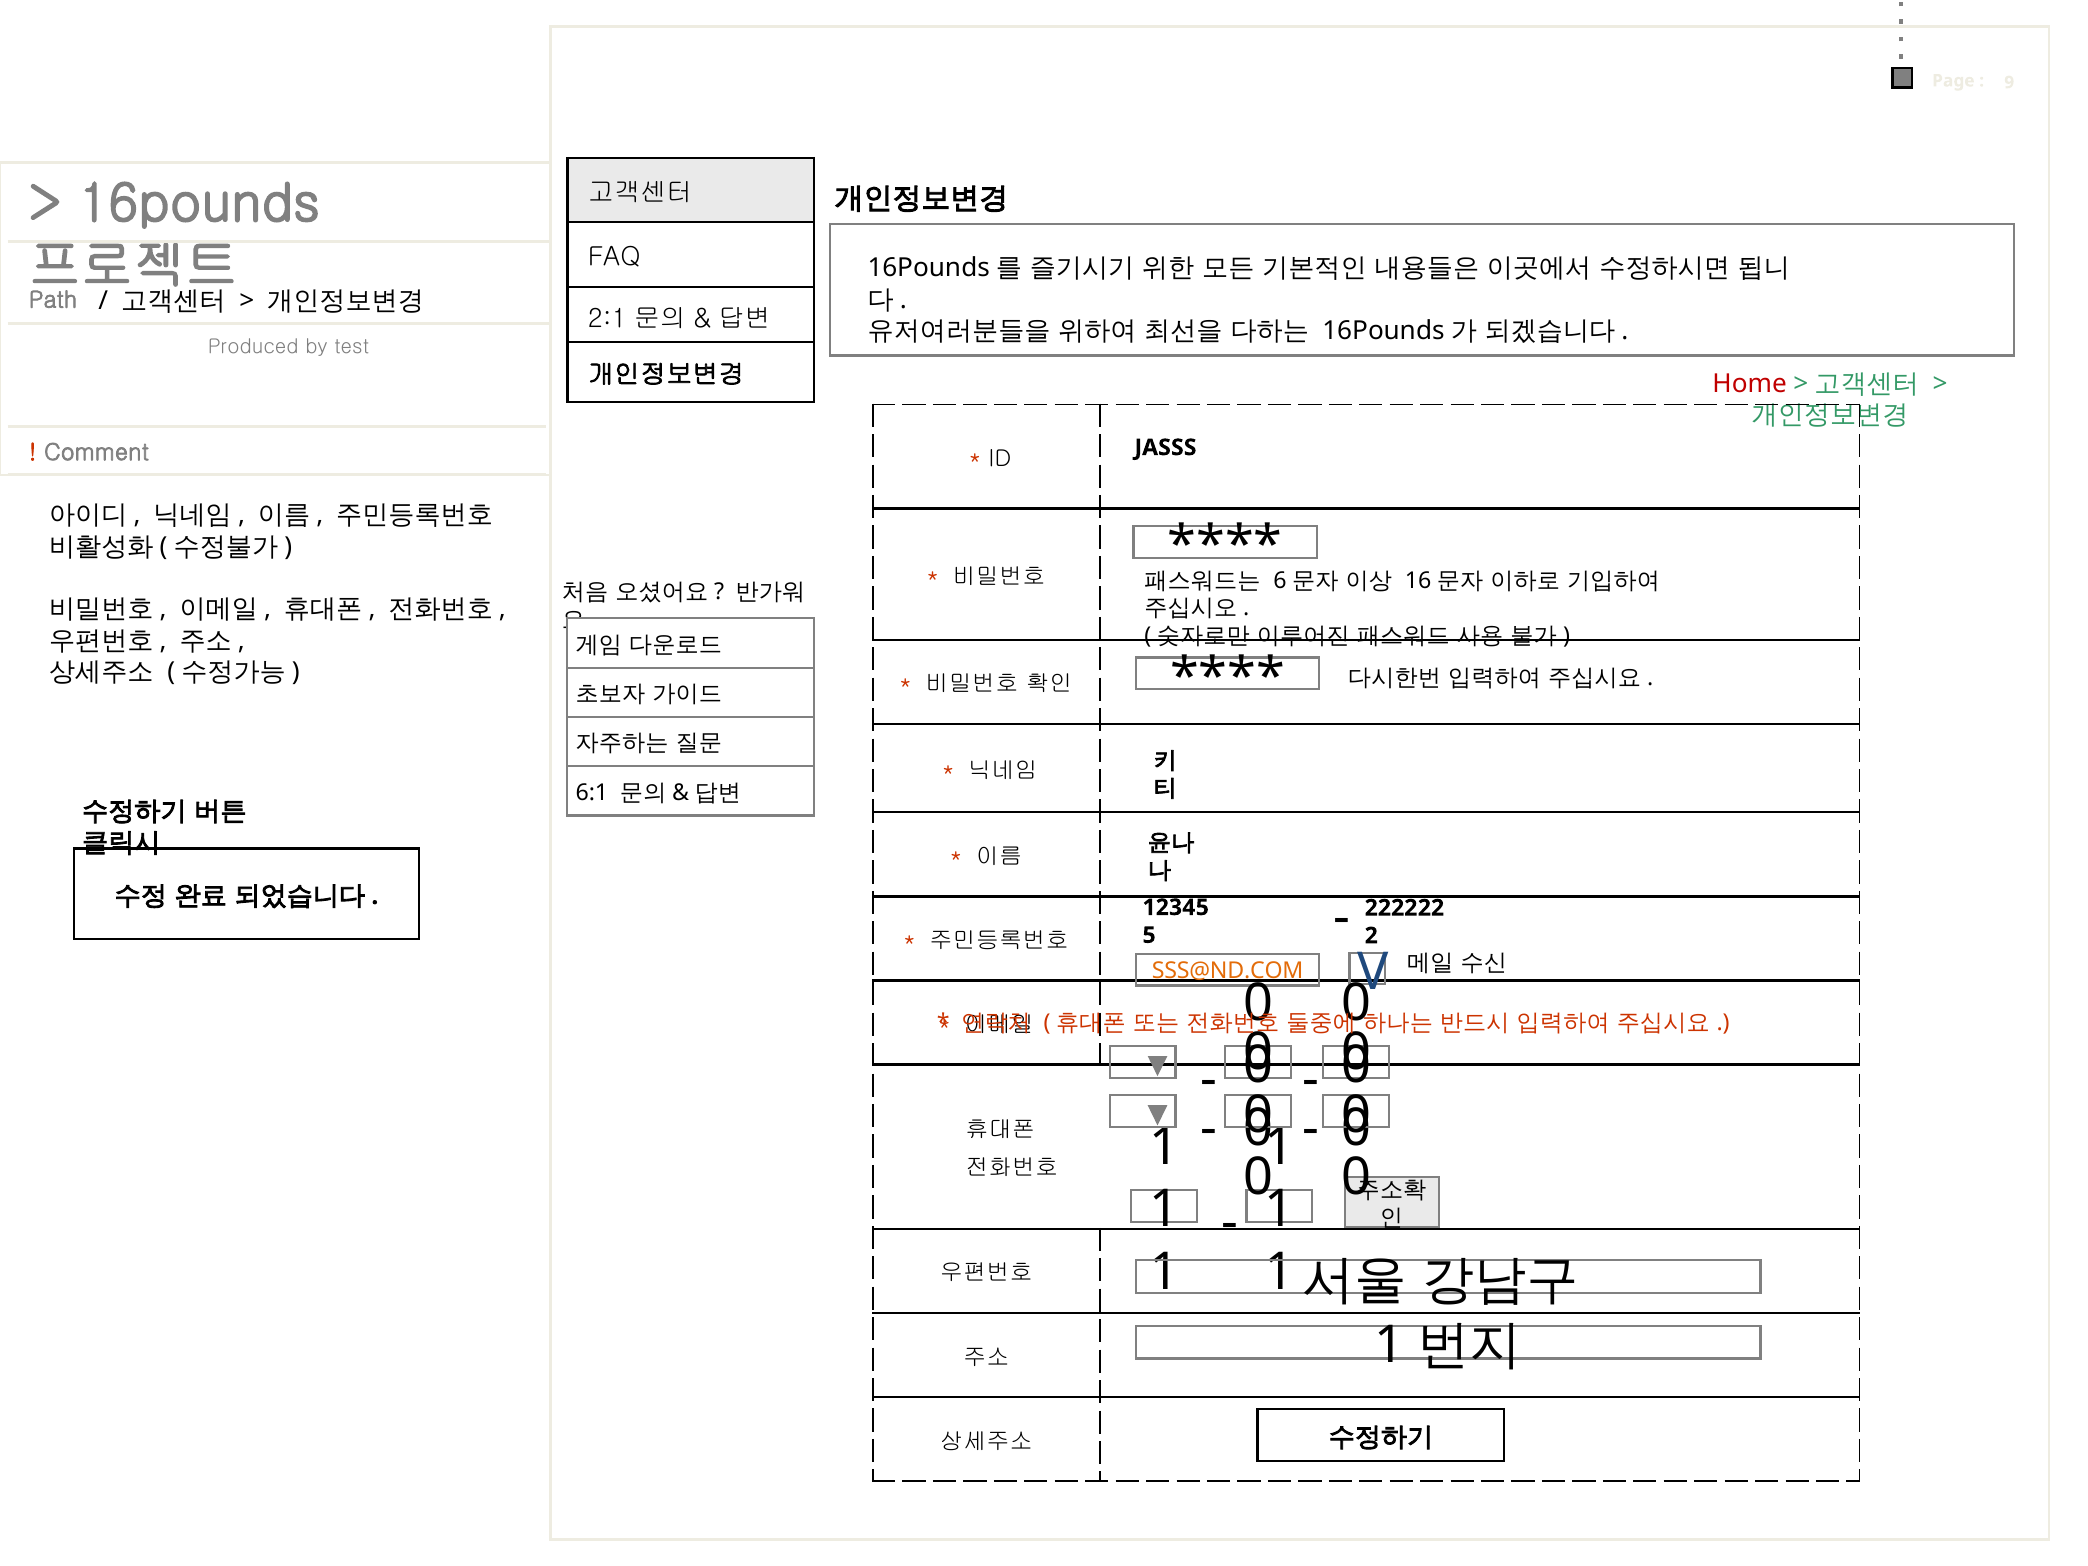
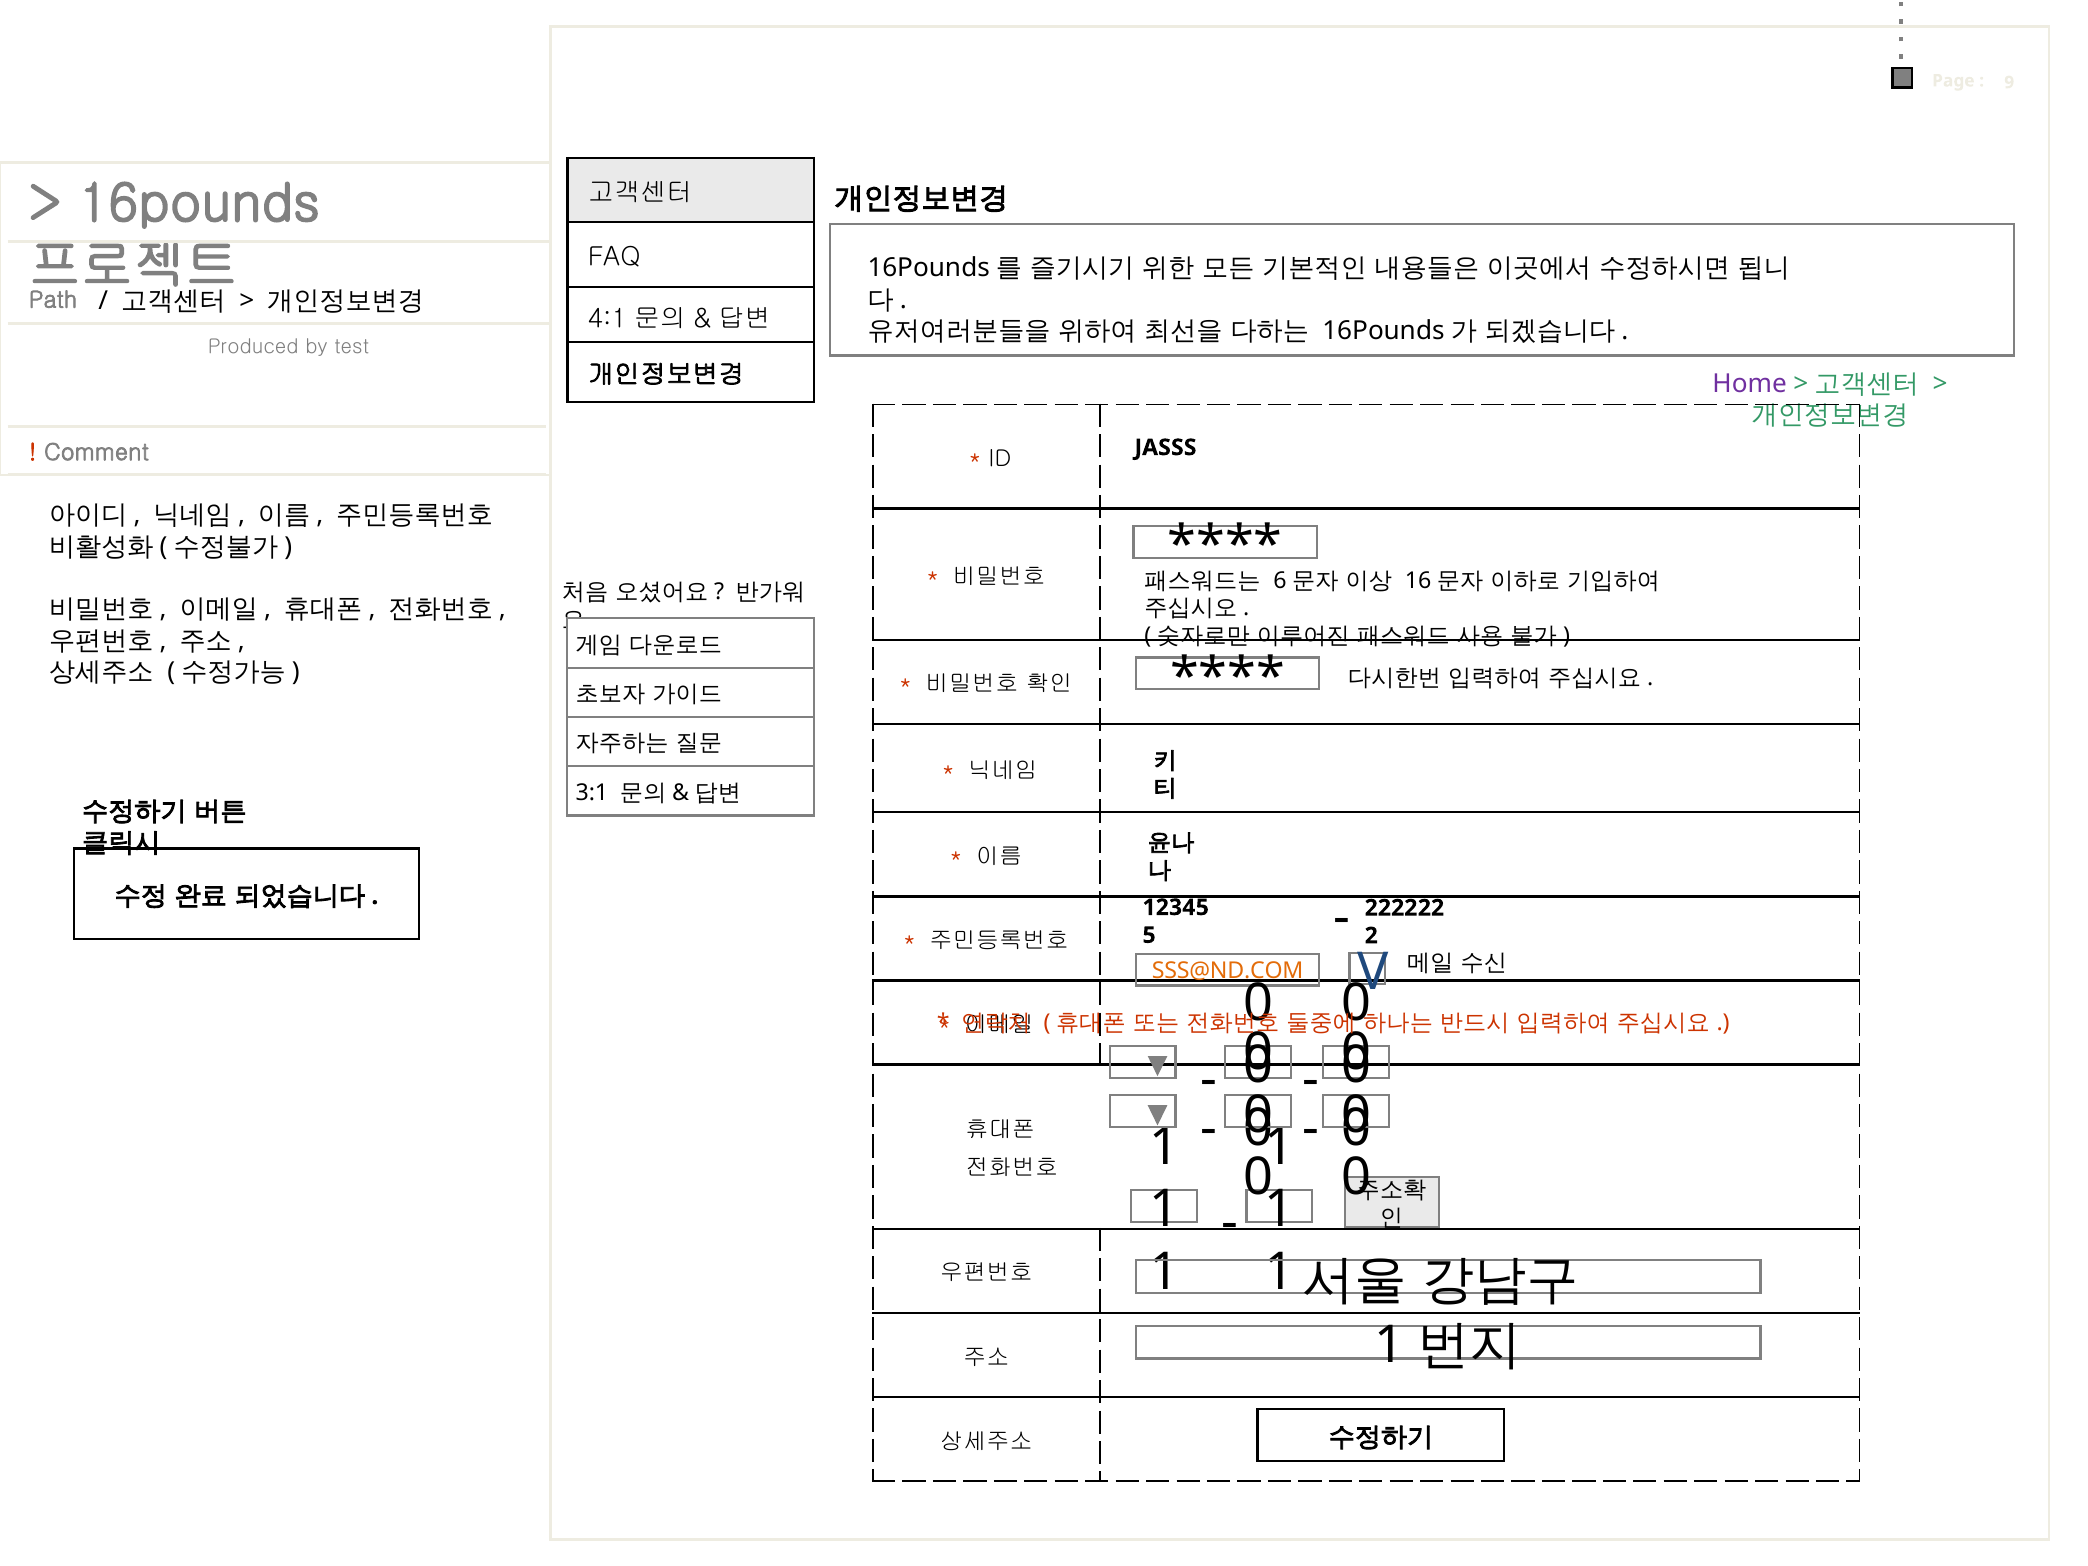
2:1: 2:1 -> 4:1 (607, 319)
Home colour: red -> purple (1750, 383)
6:1: 6:1 -> 3:1 (592, 793)
